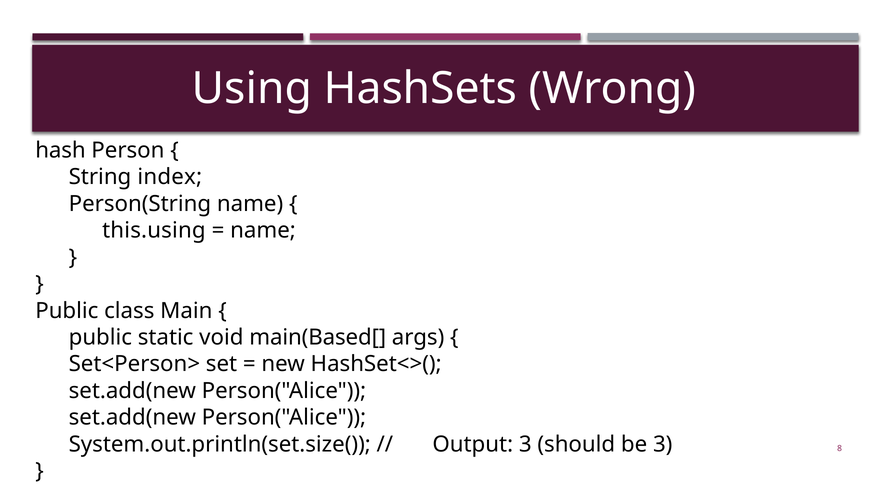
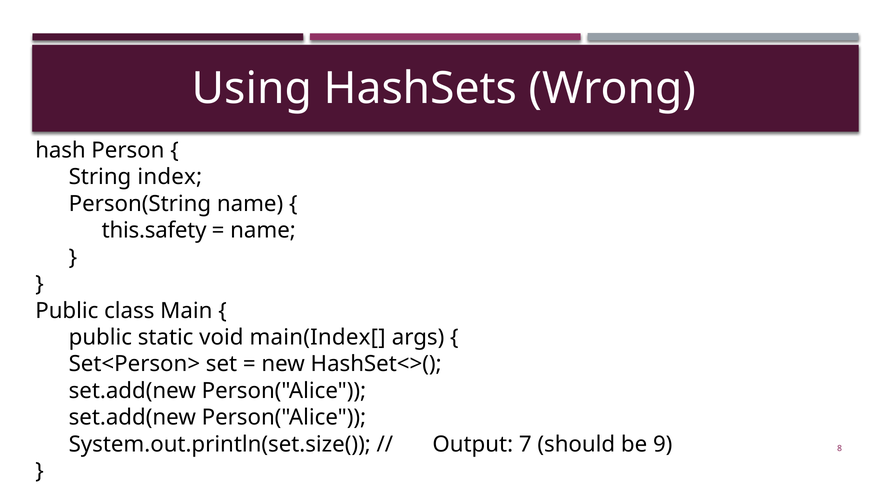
this.using: this.using -> this.safety (154, 231)
main(Based[: main(Based[ -> main(Index[ (318, 338)
Output 3: 3 -> 7 (525, 444)
be 3: 3 -> 9 (663, 444)
